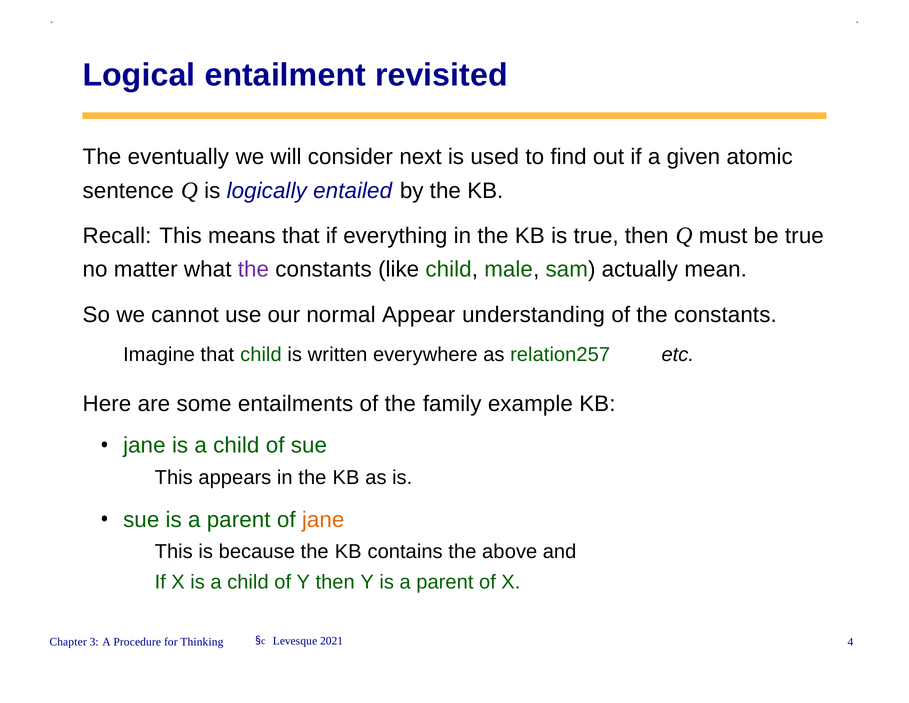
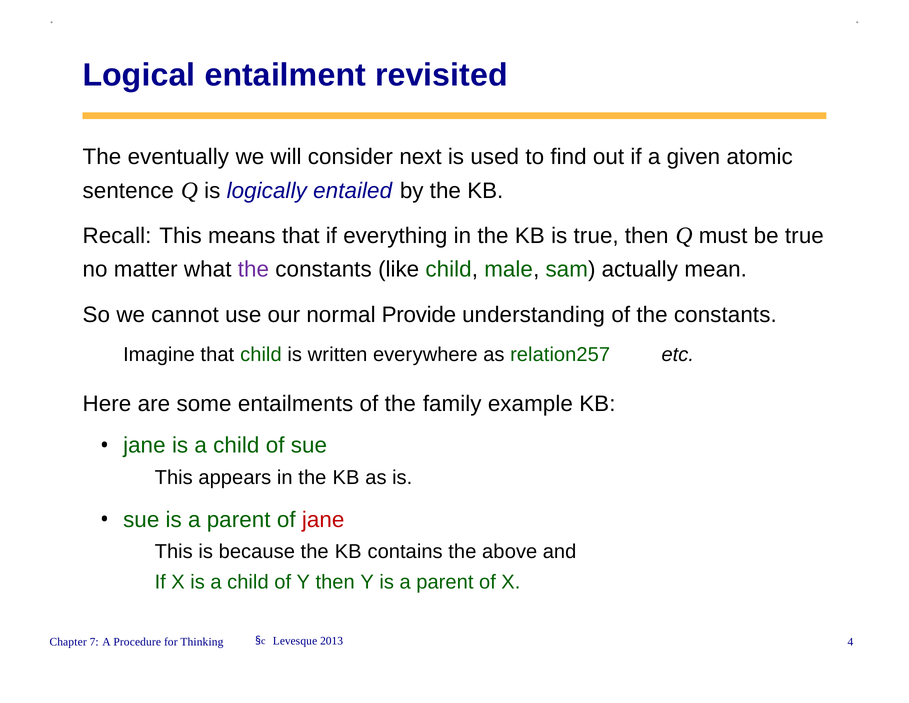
Appear: Appear -> Provide (419, 314)
jane colour: orange -> red (323, 519)
3: 3 -> 7 (94, 642)
2021: 2021 -> 2013 (332, 641)
